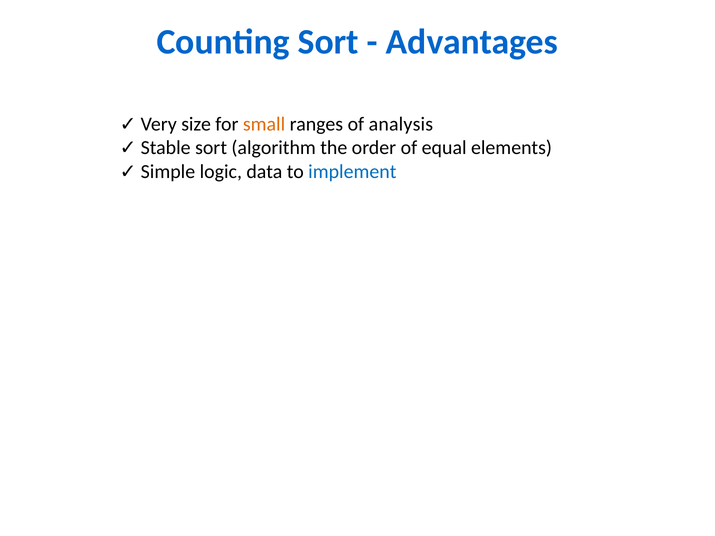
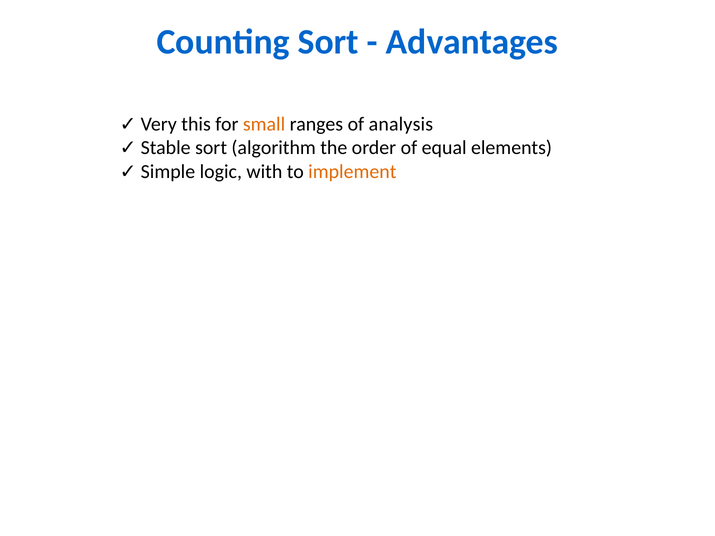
size: size -> this (196, 124)
data: data -> with (264, 172)
implement colour: blue -> orange (352, 172)
